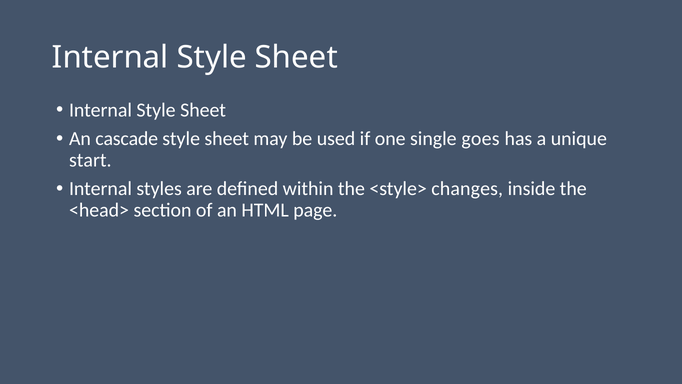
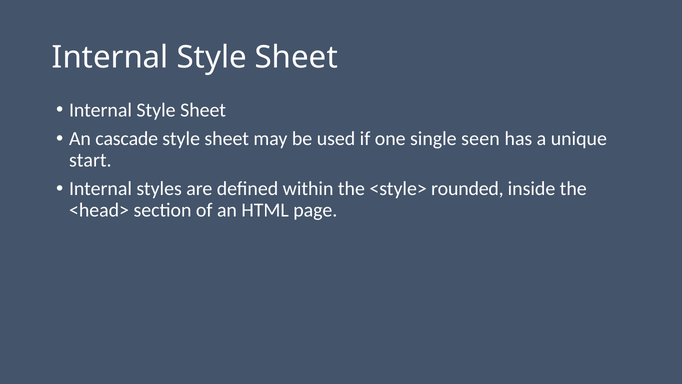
goes: goes -> seen (480, 139)
changes: changes -> rounded (467, 189)
